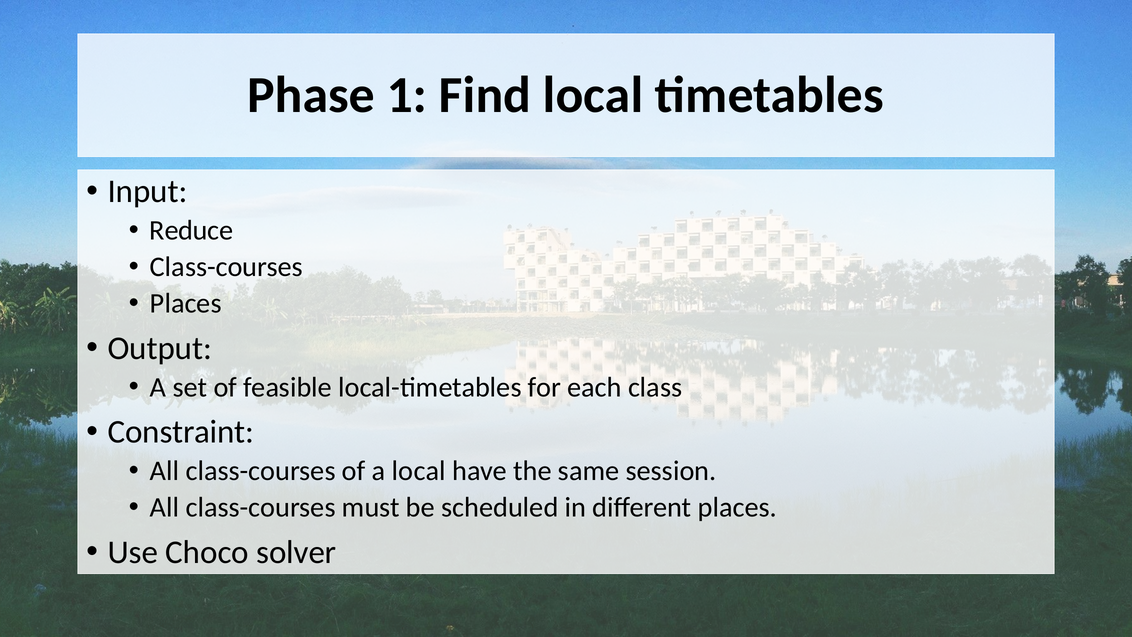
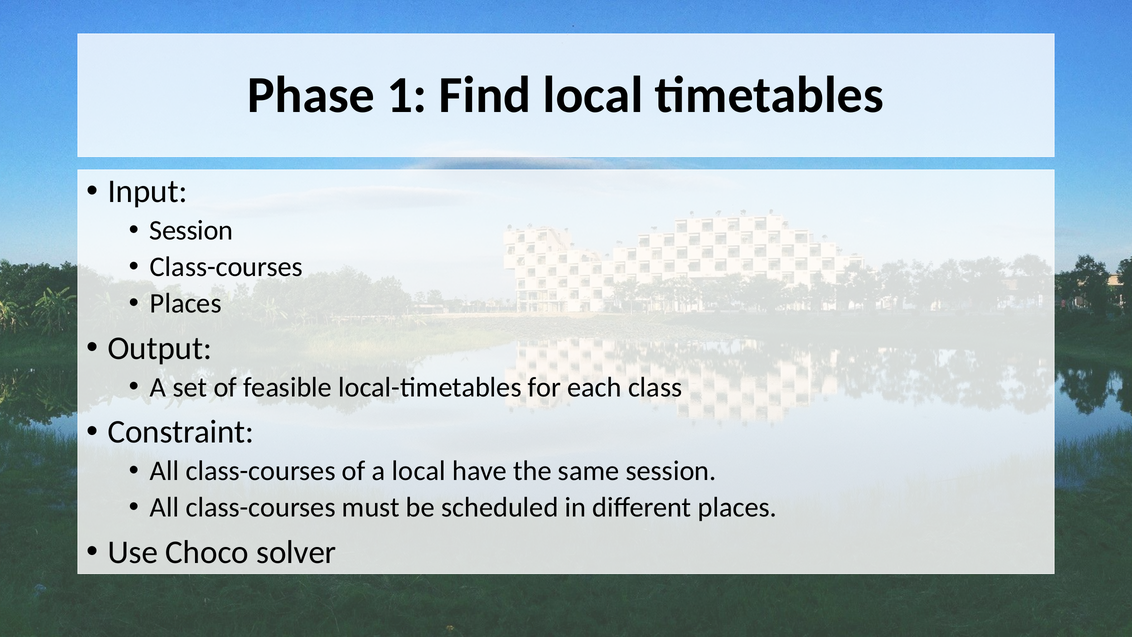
Reduce: Reduce -> Session (191, 230)
